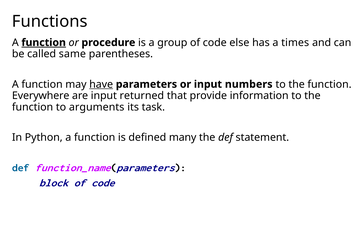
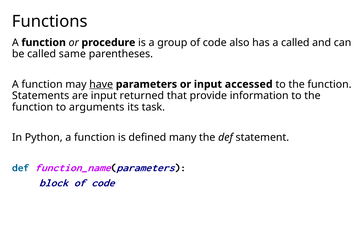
function underline: present -> none (44, 43)
else: else -> also (239, 43)
a times: times -> called (295, 43)
numbers: numbers -> accessed (249, 84)
Everywhere: Everywhere -> Statements (41, 96)
